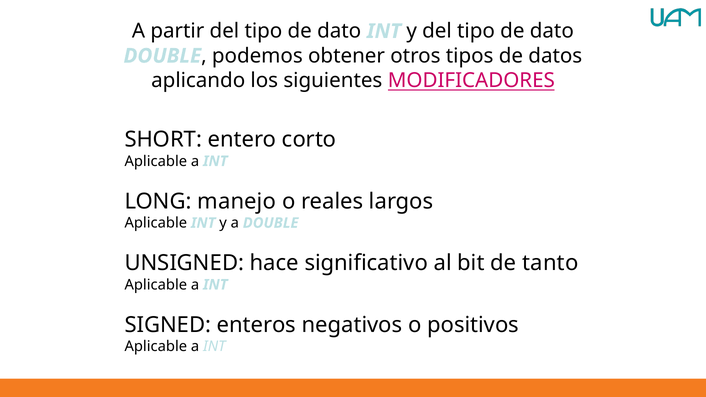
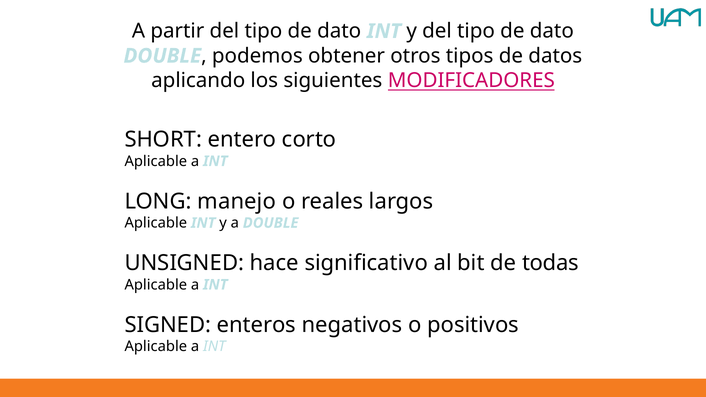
tanto: tanto -> todas (551, 263)
